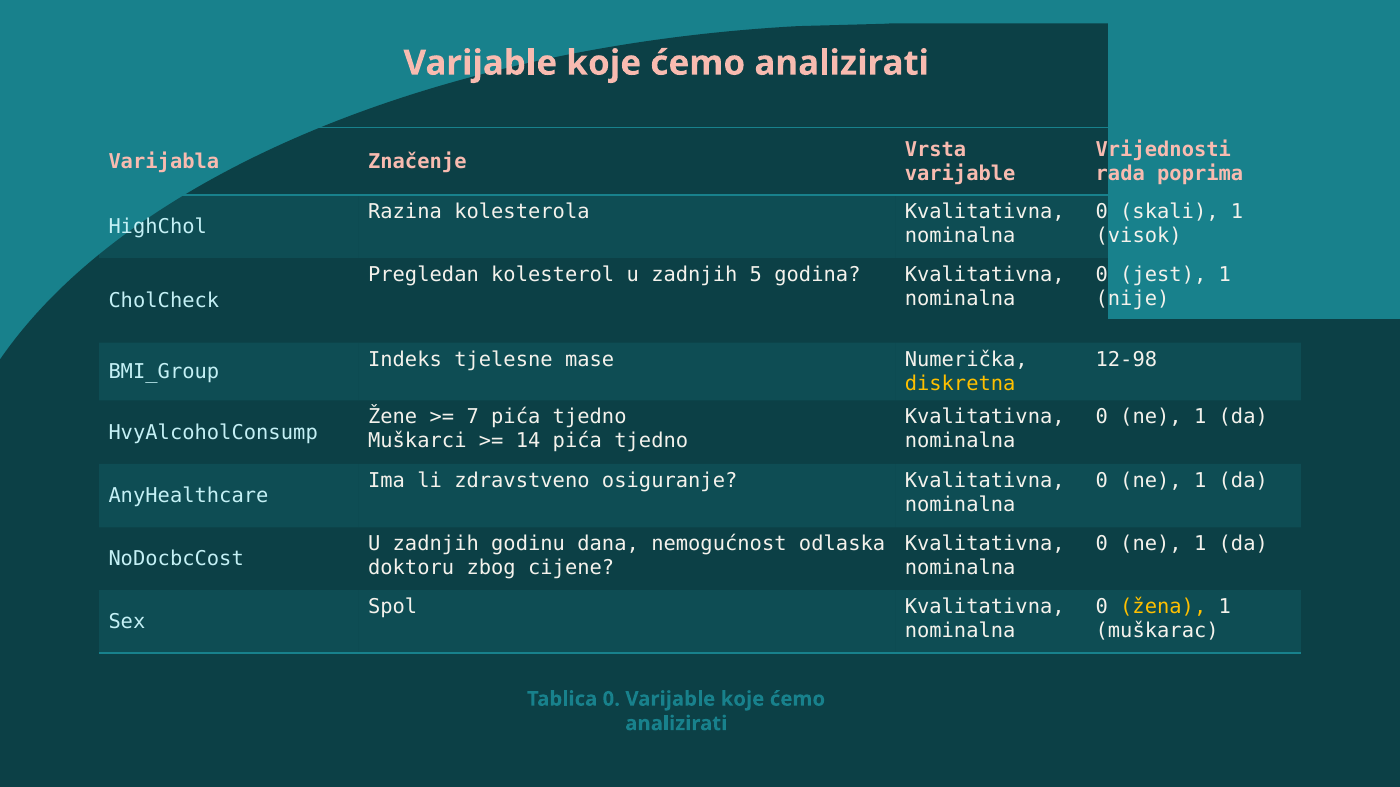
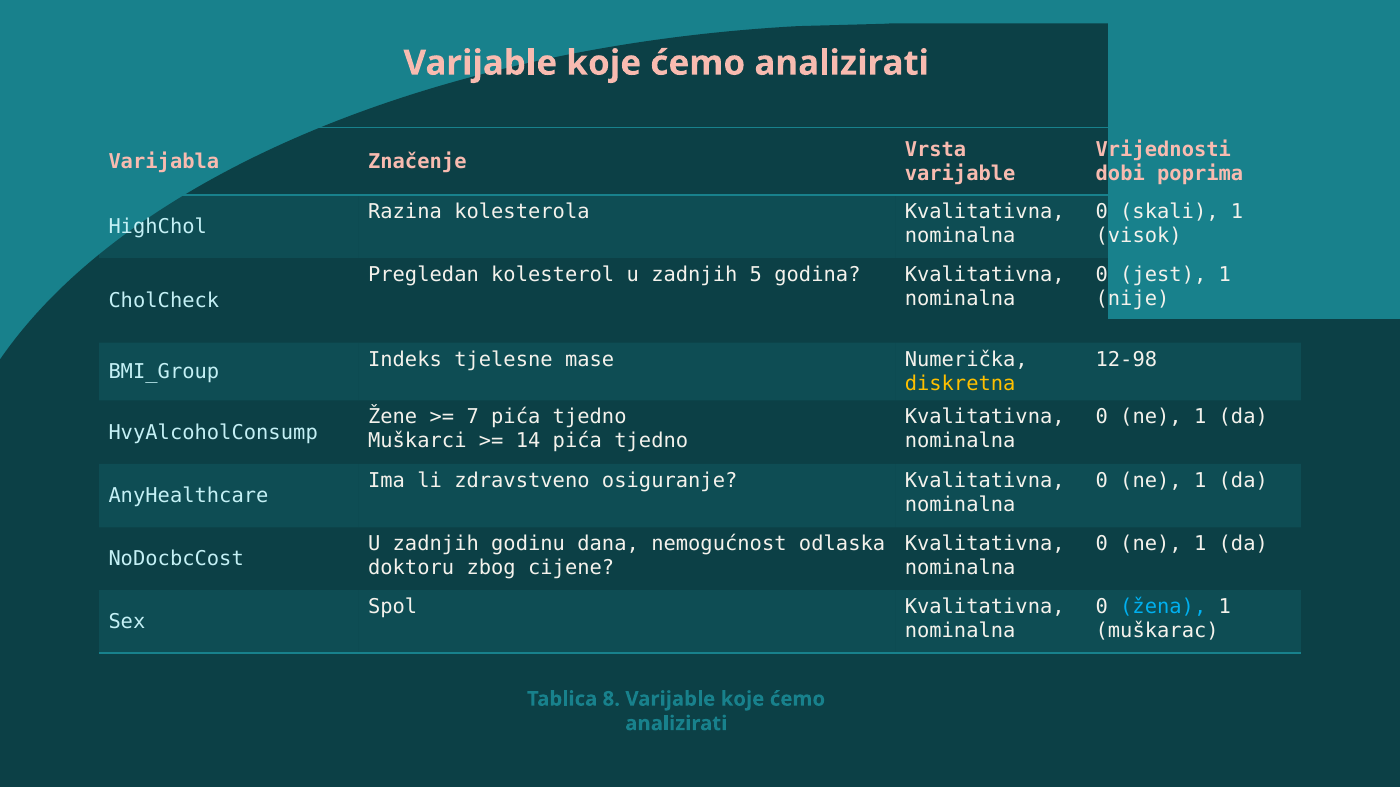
rada: rada -> dobi (1120, 174)
žena colour: yellow -> light blue (1163, 607)
Tablica 0: 0 -> 8 (611, 699)
